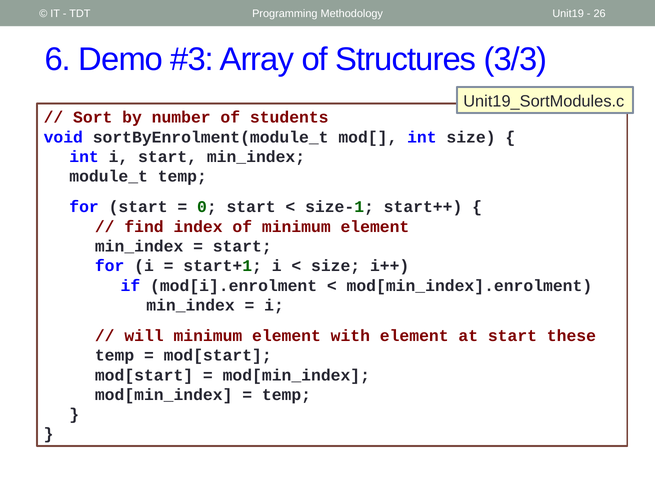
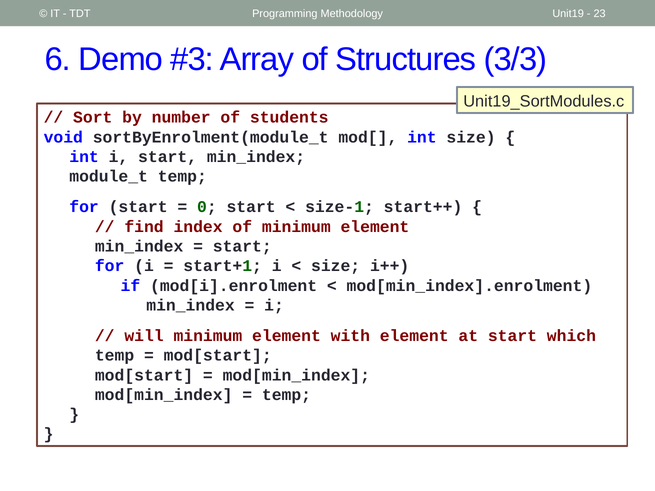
26: 26 -> 23 (600, 14)
these: these -> which (571, 336)
